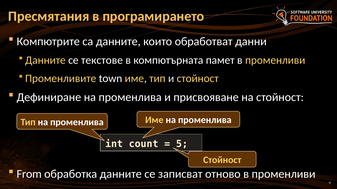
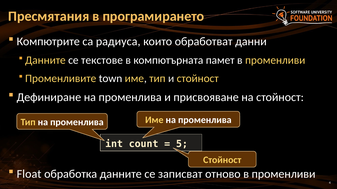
са данните: данните -> радиуса (118, 42)
From: From -> Float (29, 174)
